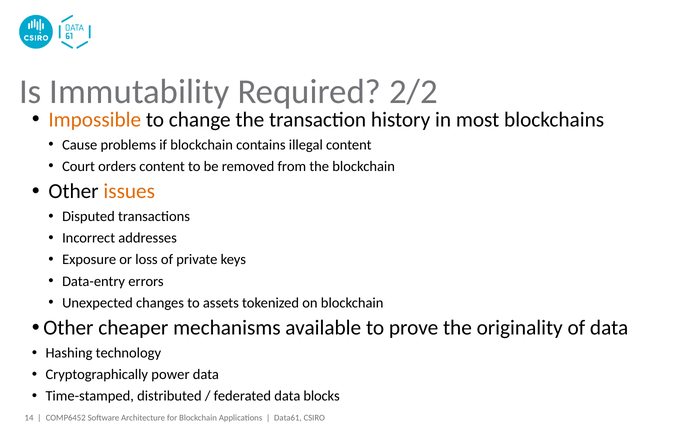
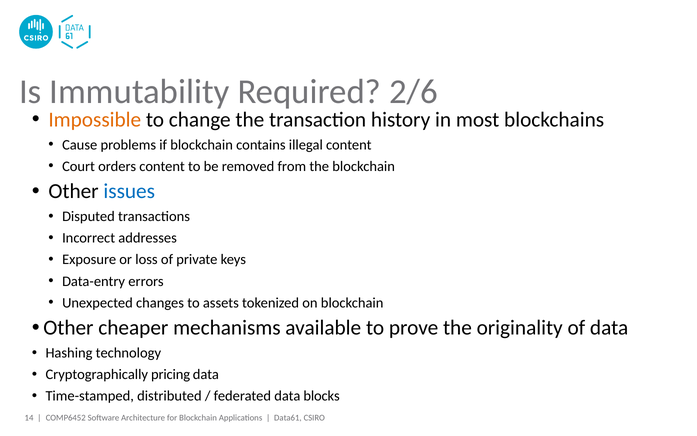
2/2: 2/2 -> 2/6 (413, 92)
issues colour: orange -> blue (129, 191)
power: power -> pricing (171, 374)
